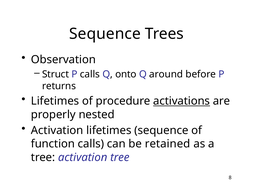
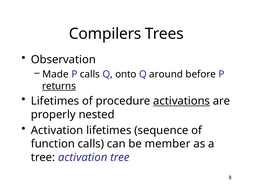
Sequence: Sequence -> Compilers (105, 34)
Struct: Struct -> Made (55, 74)
returns underline: none -> present (59, 86)
retained: retained -> member (168, 144)
